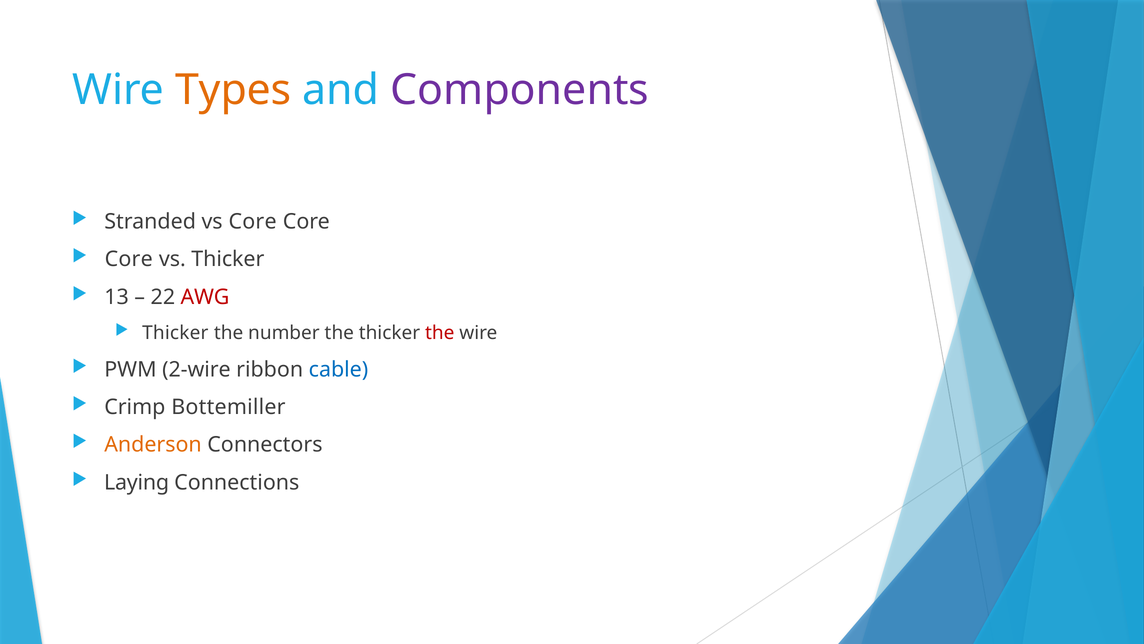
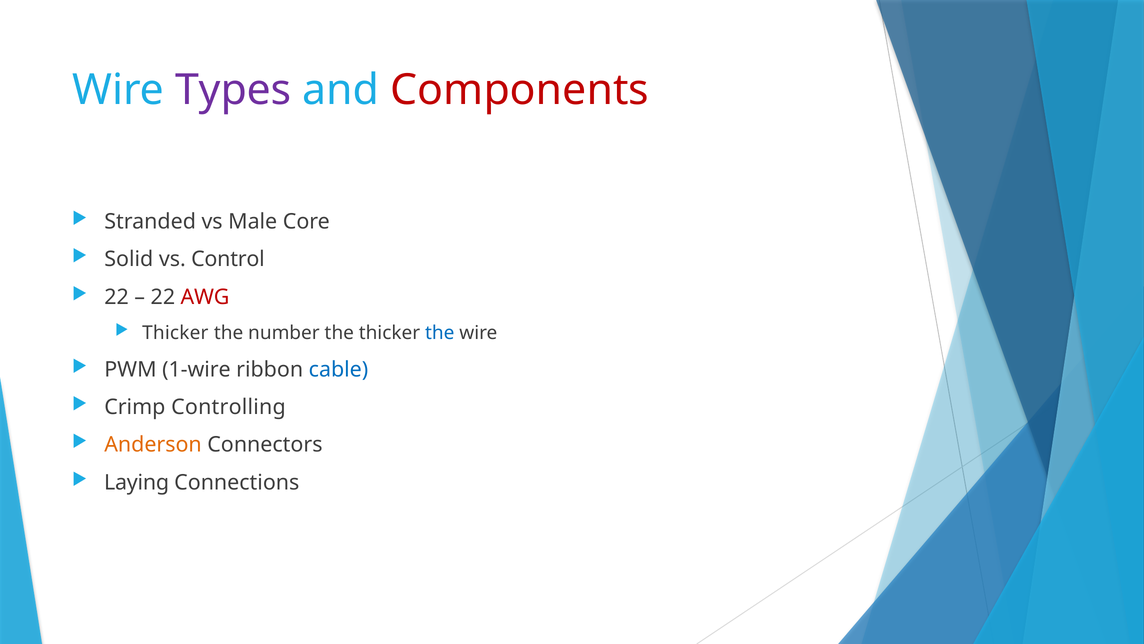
Types colour: orange -> purple (233, 90)
Components colour: purple -> red (520, 90)
vs Core: Core -> Male (253, 221)
Core: Core -> Solid (129, 259)
vs Thicker: Thicker -> Control (228, 259)
13: 13 -> 22 (117, 297)
the colour: red -> blue (440, 333)
2-wire: 2-wire -> 1-wire (196, 369)
Bottemiller: Bottemiller -> Controlling (228, 407)
